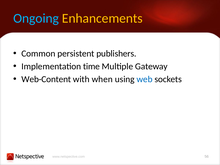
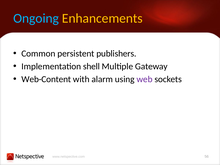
time: time -> shell (91, 66)
when: when -> alarm (102, 79)
web colour: blue -> purple (145, 79)
